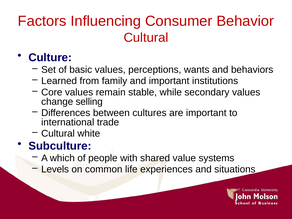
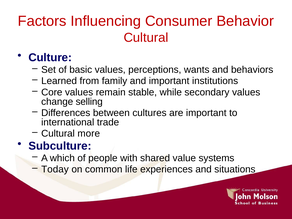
white: white -> more (89, 134)
Levels: Levels -> Today (55, 169)
